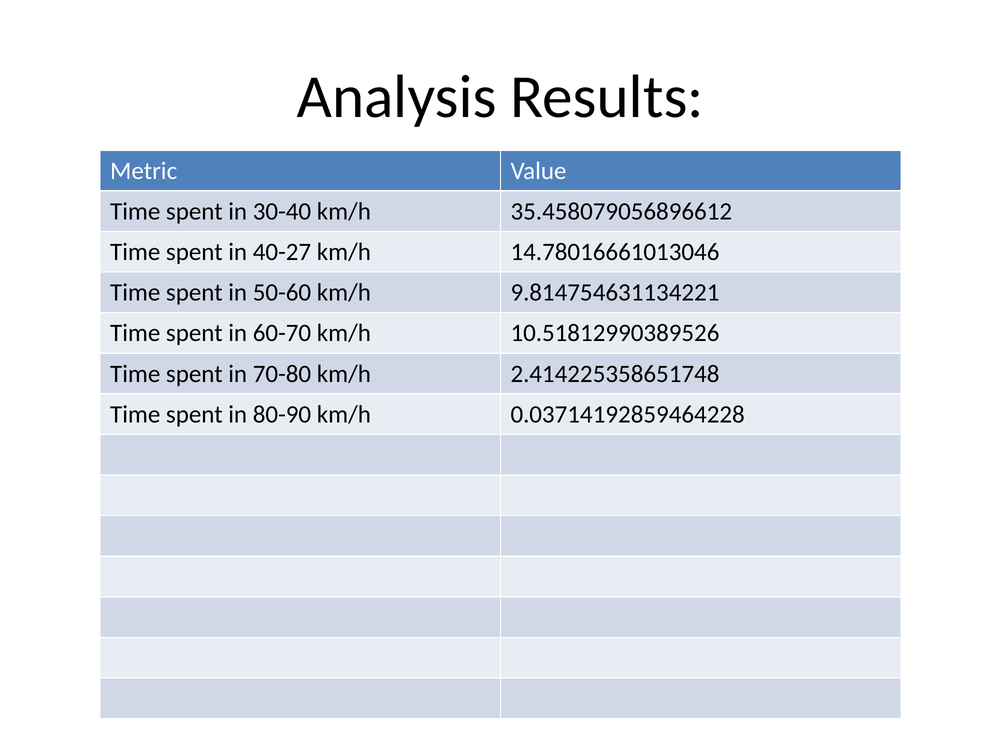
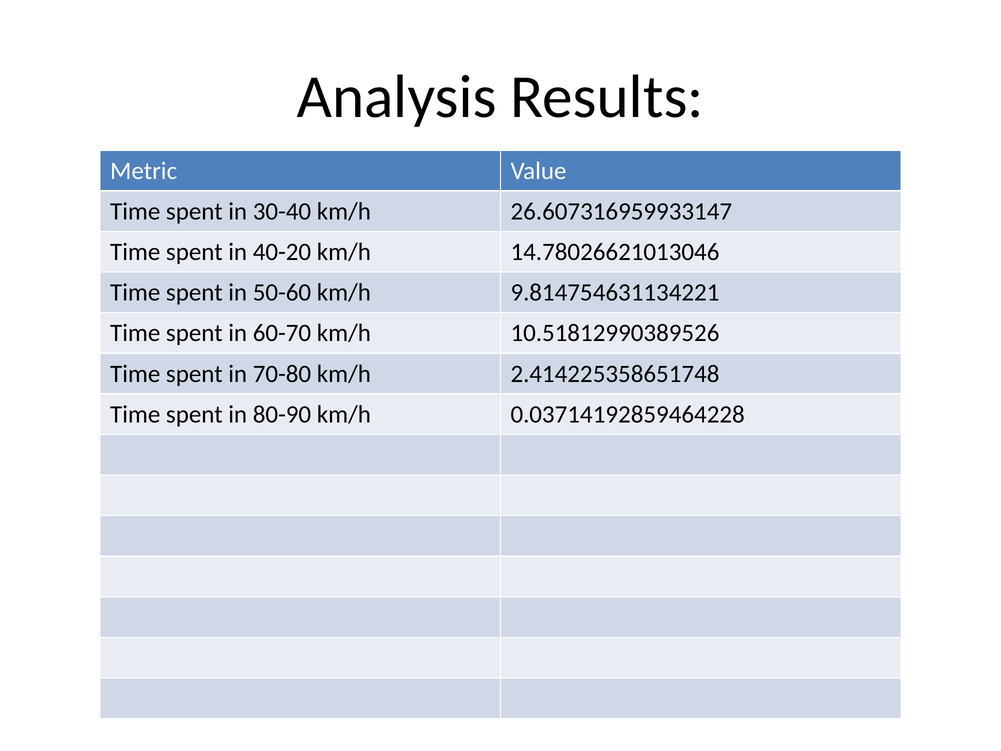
35.458079056896612: 35.458079056896612 -> 26.607316959933147 (621, 211)
40-27: 40-27 -> 40-20 (282, 252)
14.78016661013046: 14.78016661013046 -> 14.78026621013046 (615, 252)
